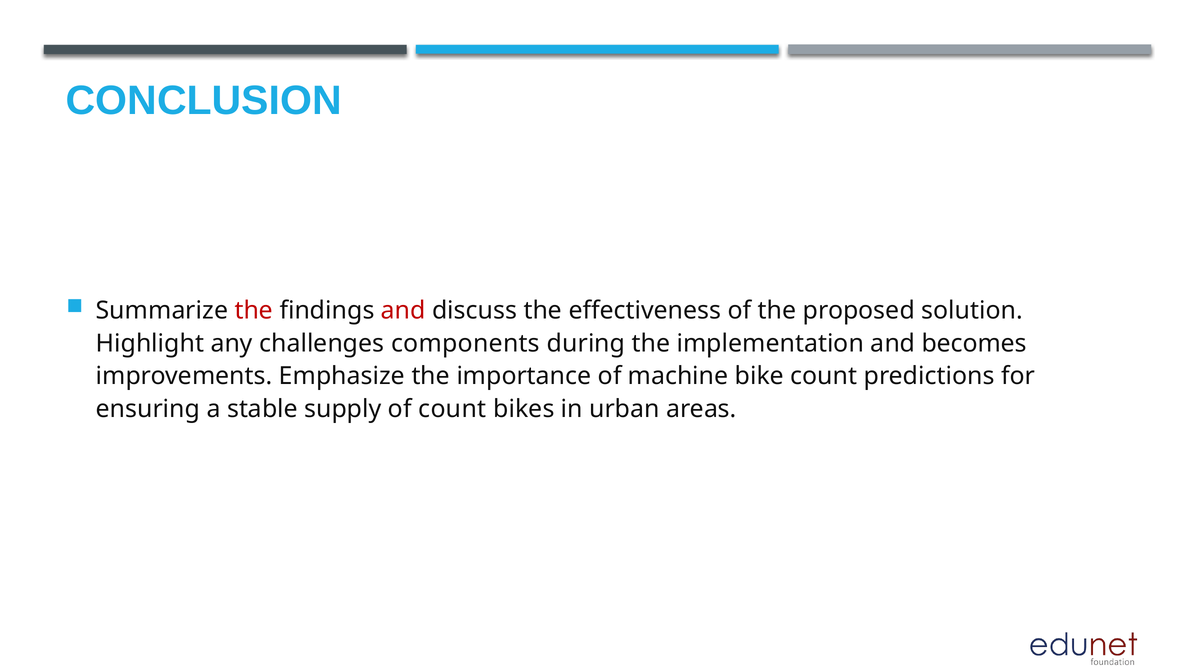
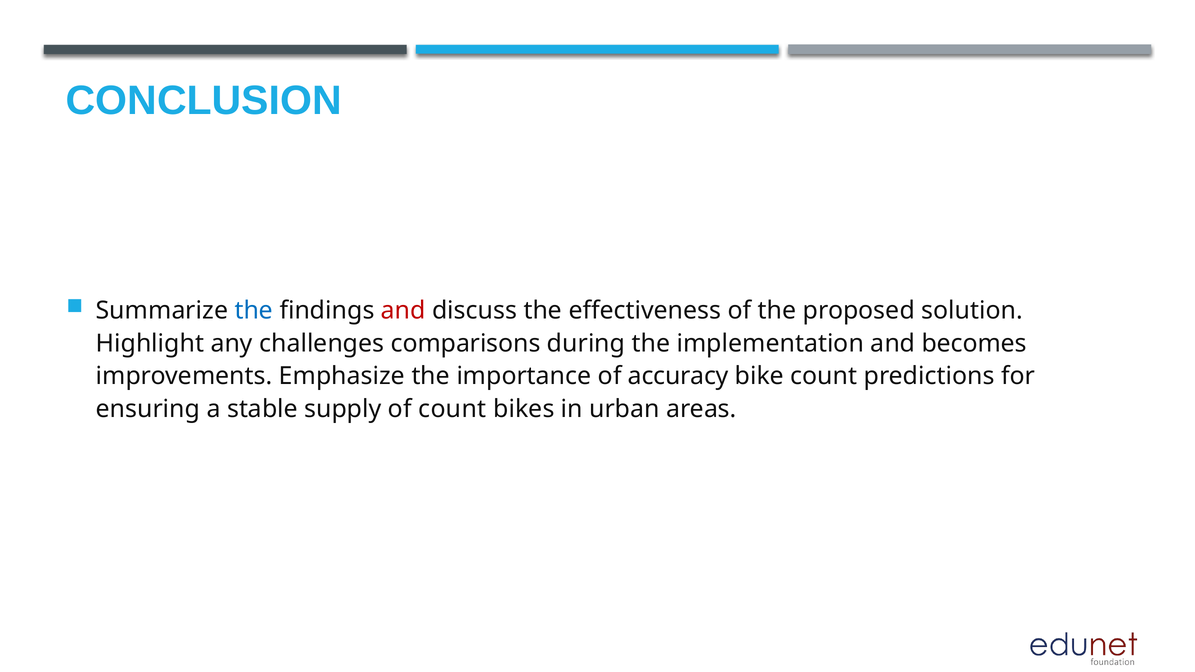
the colour: red -> blue (254, 311)
components: components -> comparisons (466, 343)
machine: machine -> accuracy (678, 376)
